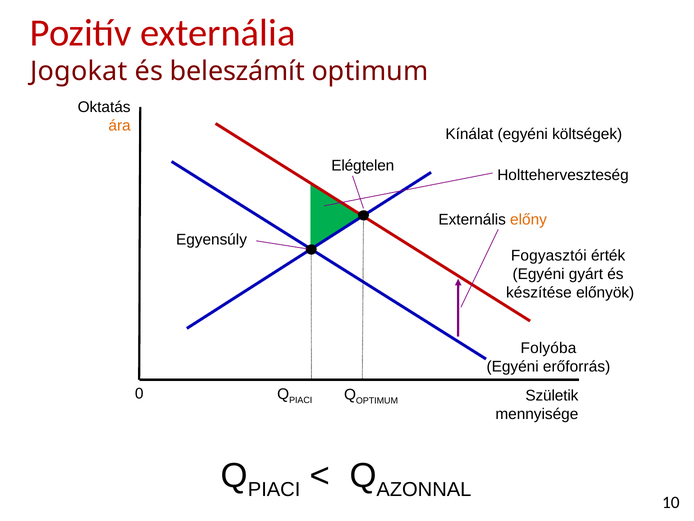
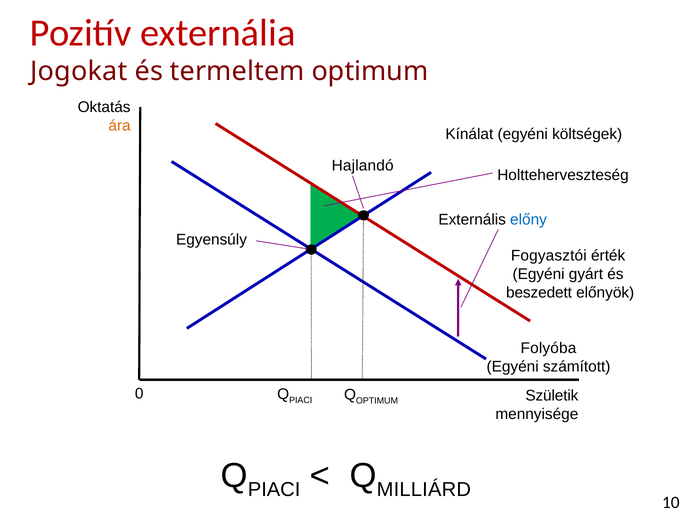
beleszámít: beleszámít -> termeltem (237, 71)
Elégtelen: Elégtelen -> Hajlandó (363, 165)
előny colour: orange -> blue (528, 219)
készítése: készítése -> beszedett (539, 293)
erőforrás: erőforrás -> számított (577, 366)
AZONNAL: AZONNAL -> MILLIÁRD (424, 489)
